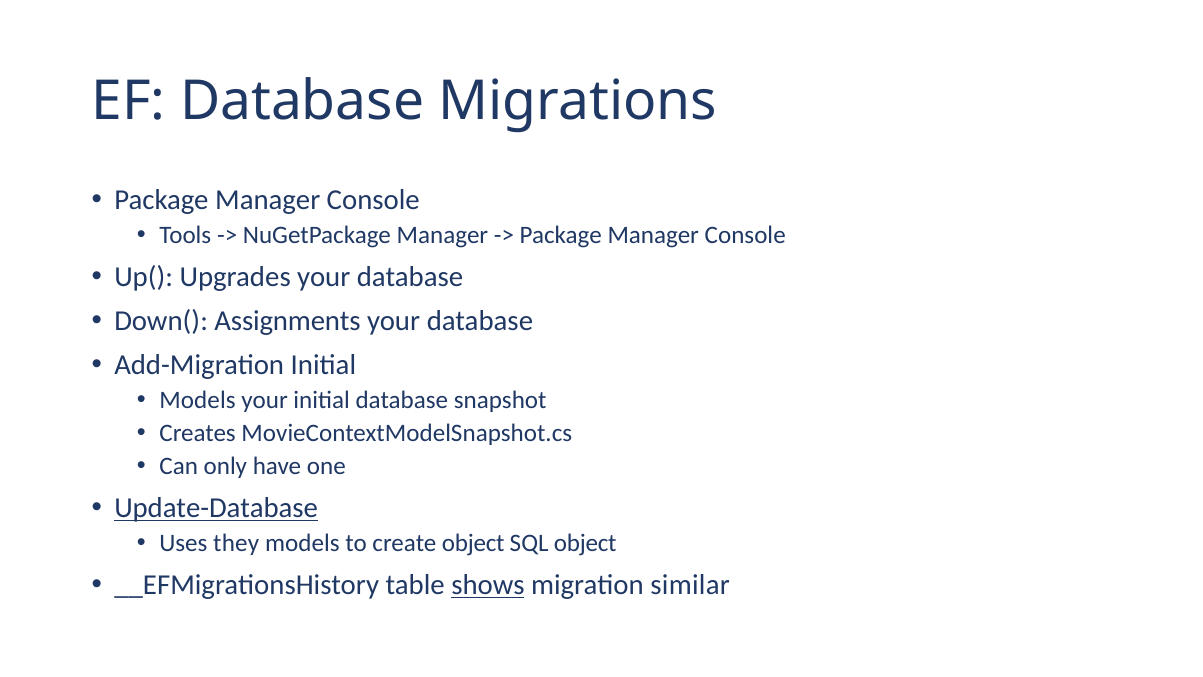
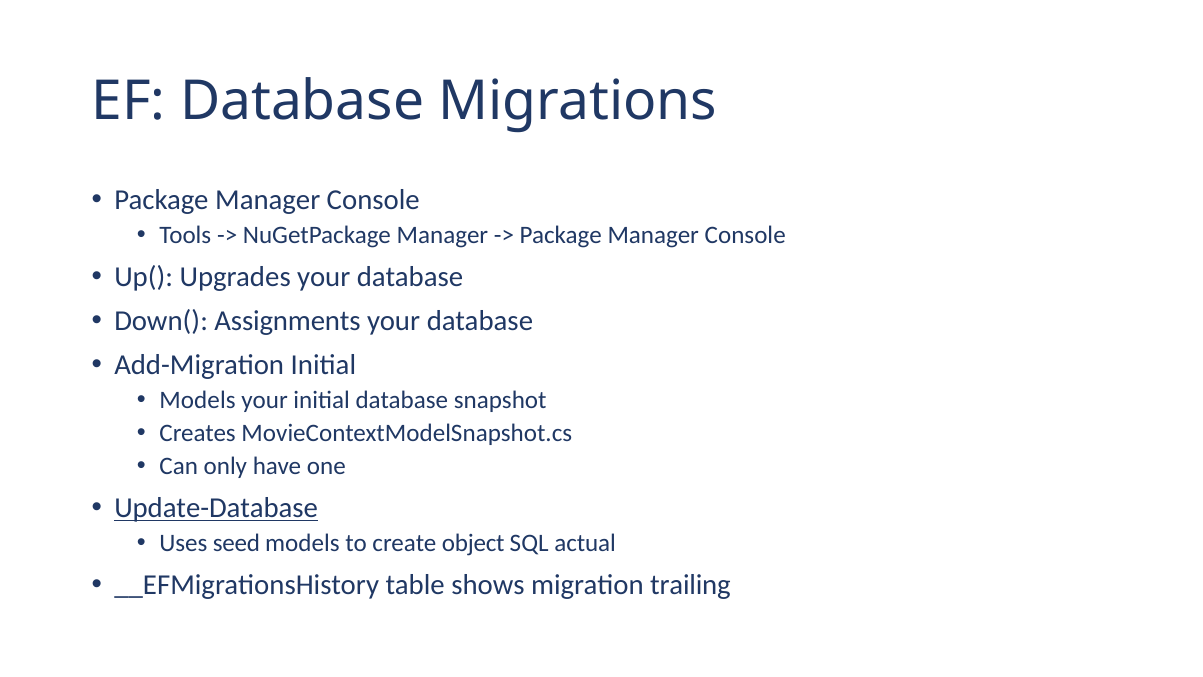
they: they -> seed (236, 543)
SQL object: object -> actual (585, 543)
shows underline: present -> none (488, 585)
similar: similar -> trailing (690, 585)
